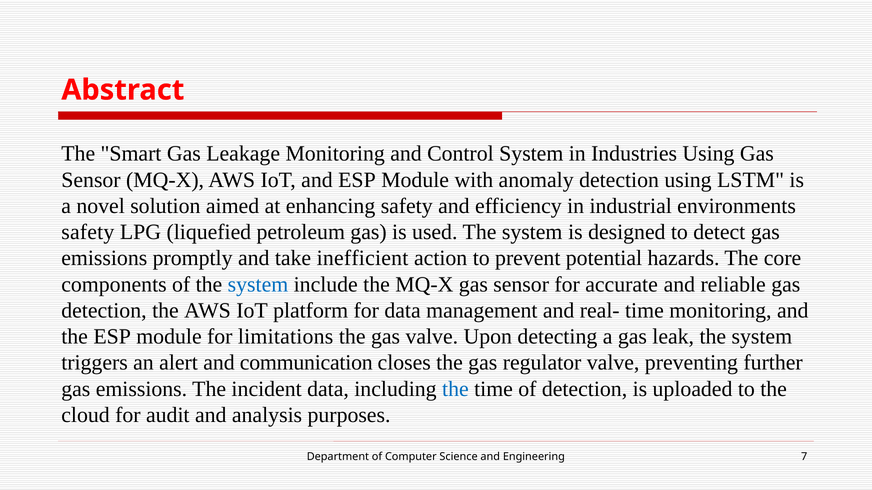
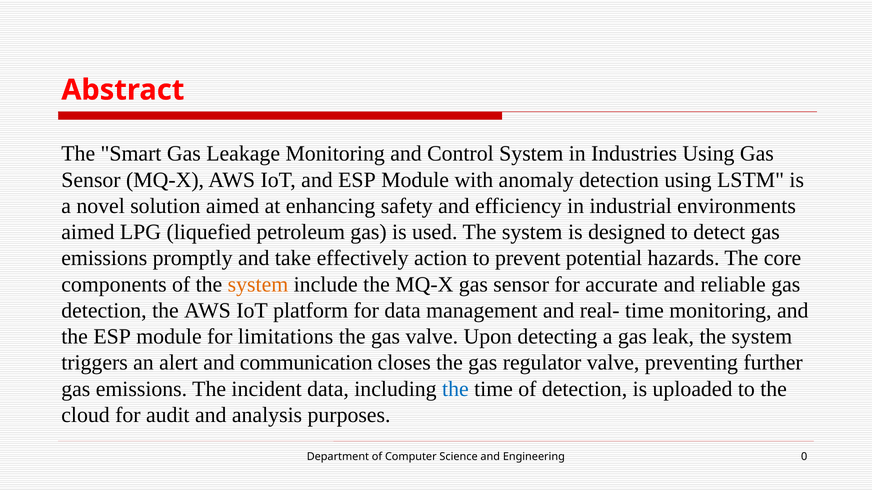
safety: safety -> aimed (88, 232)
inefficient: inefficient -> effectively (363, 259)
system colour: blue -> orange (258, 285)
7: 7 -> 0 (804, 457)
